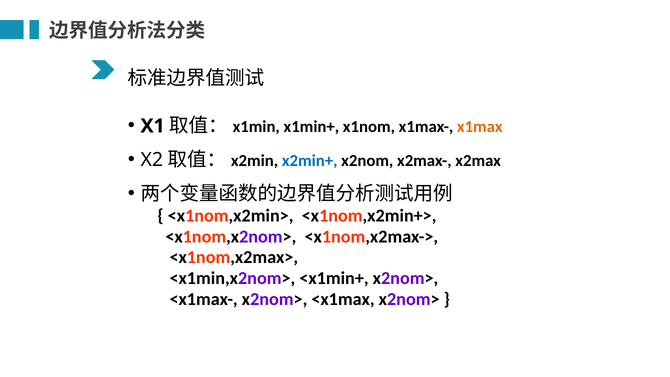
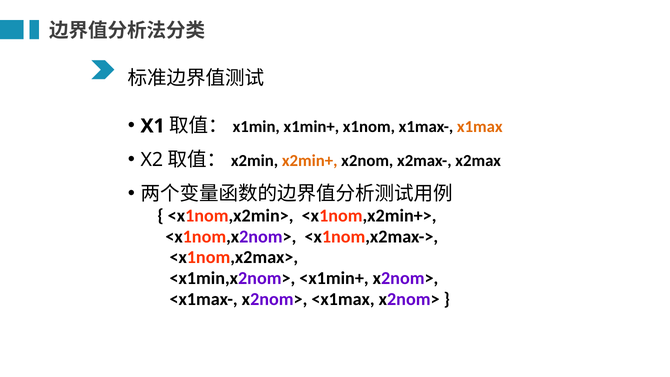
x2min+ colour: blue -> orange (310, 161)
